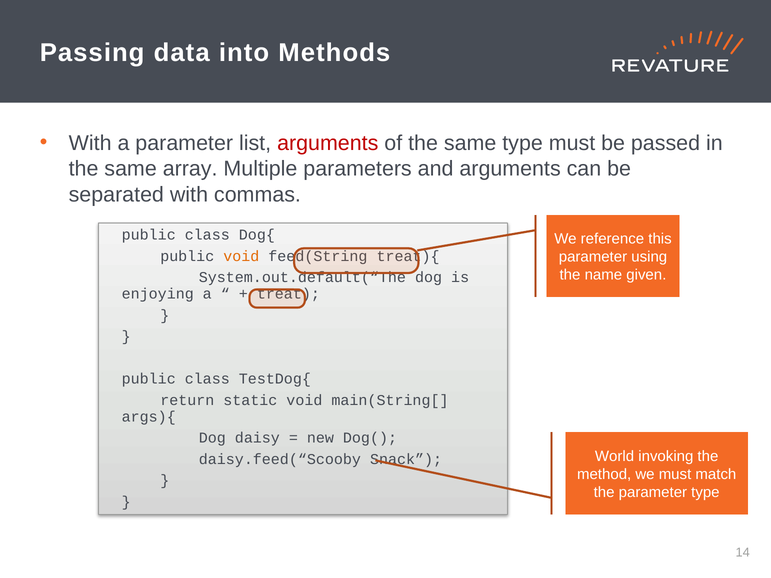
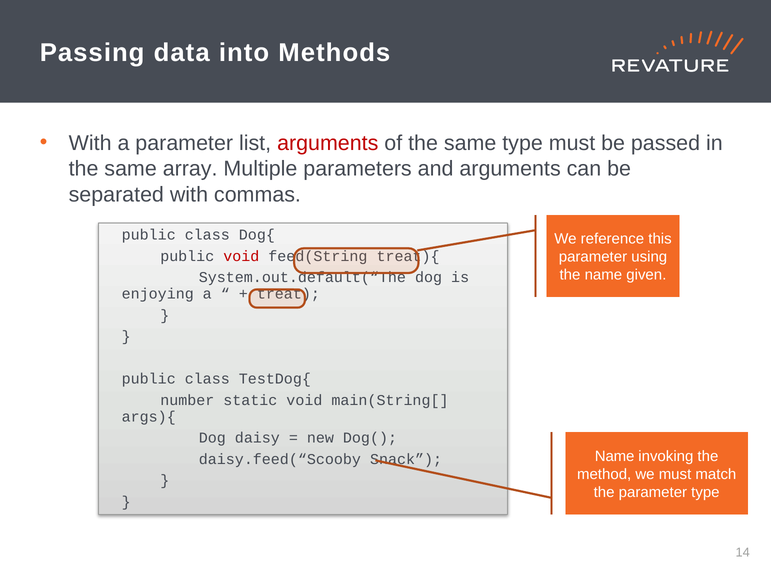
void colour: orange -> red (241, 256)
return: return -> number (187, 401)
World: World -> Name (615, 457)
